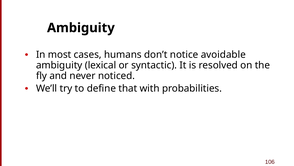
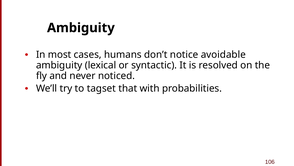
define: define -> tagset (101, 88)
